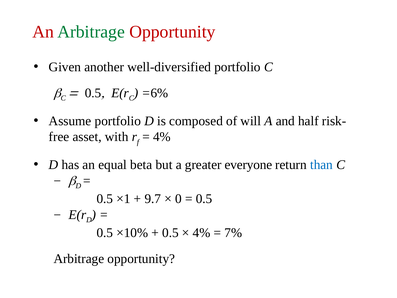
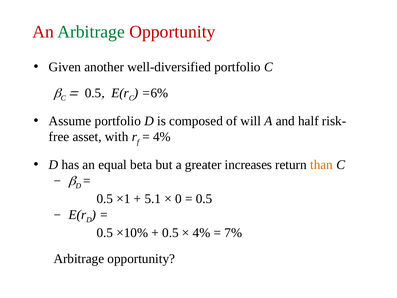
everyone: everyone -> increases (248, 165)
than colour: blue -> orange (321, 165)
9.7: 9.7 -> 5.1 (153, 199)
